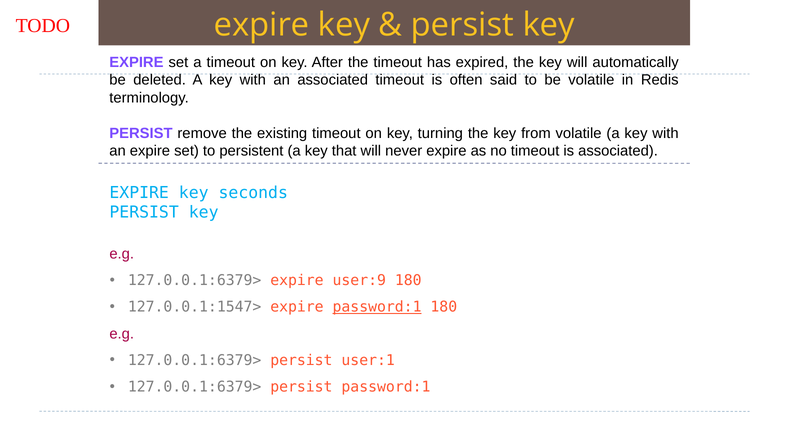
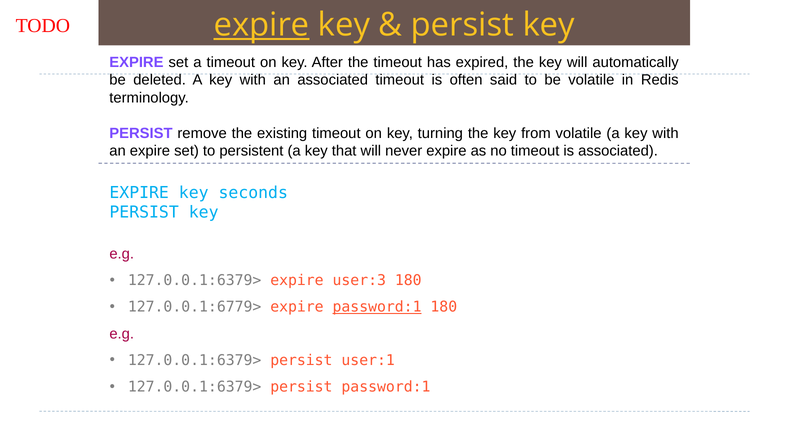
expire underline: none -> present (262, 25)
user:9: user:9 -> user:3 (359, 280)
127.0.0.1:1547>: 127.0.0.1:1547> -> 127.0.0.1:6779> (195, 307)
